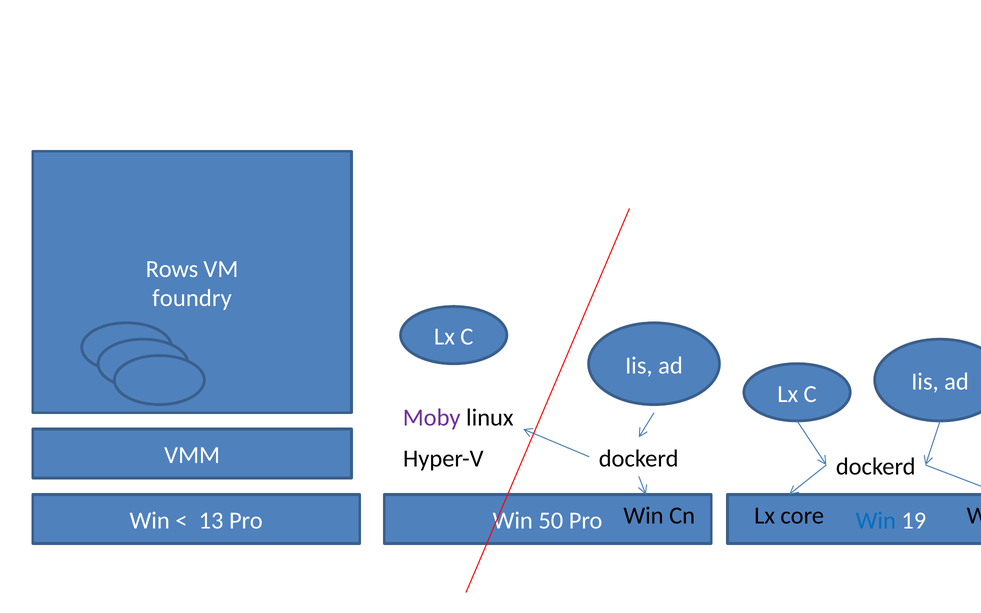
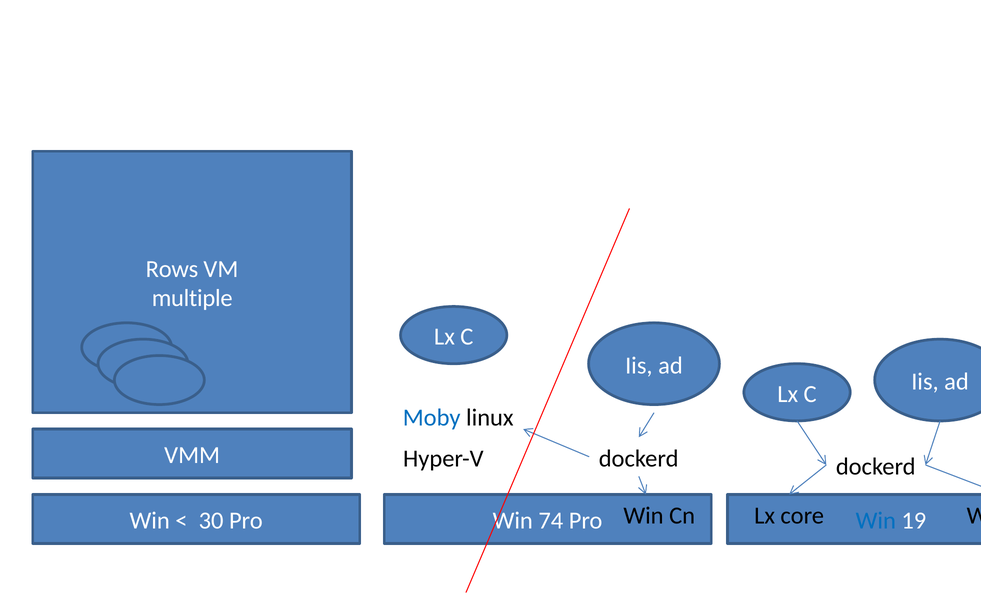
foundry: foundry -> multiple (192, 298)
Moby colour: purple -> blue (432, 418)
13: 13 -> 30 (211, 521)
50: 50 -> 74 (551, 521)
